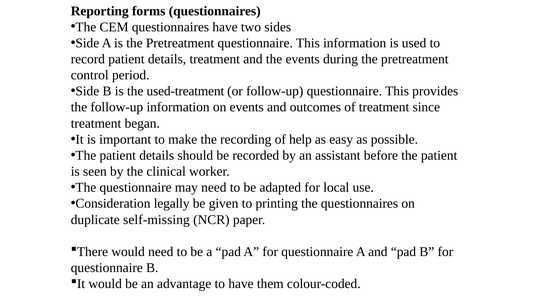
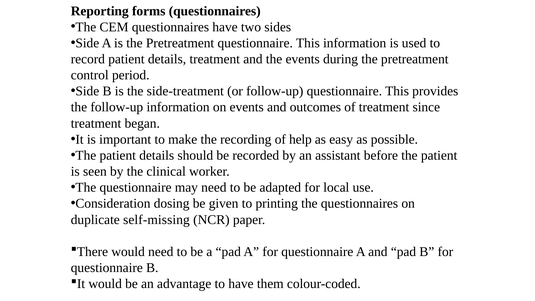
used-treatment: used-treatment -> side-treatment (185, 91)
legally: legally -> dosing (172, 204)
